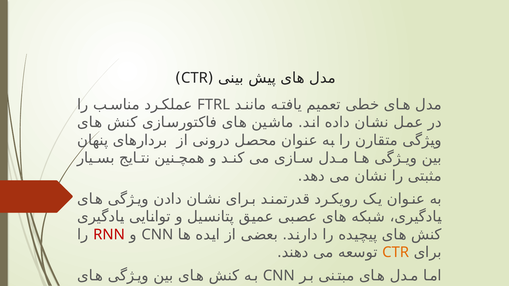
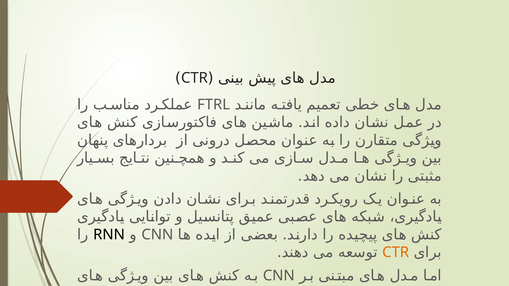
RNN colour: red -> black (109, 235)
